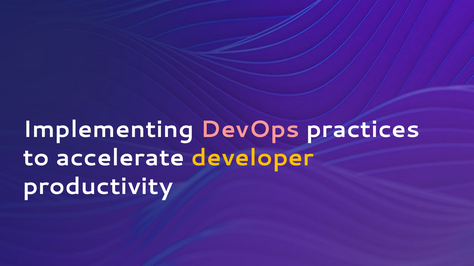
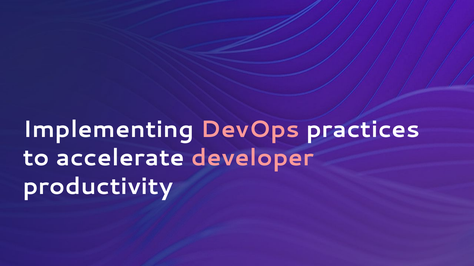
developer colour: yellow -> pink (252, 158)
